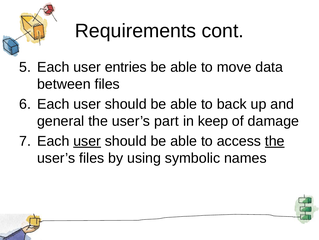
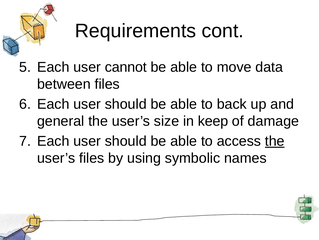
entries: entries -> cannot (126, 67)
part: part -> size (167, 121)
user underline: present -> none (87, 141)
